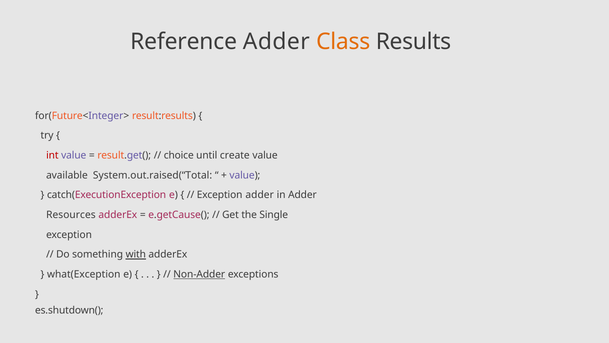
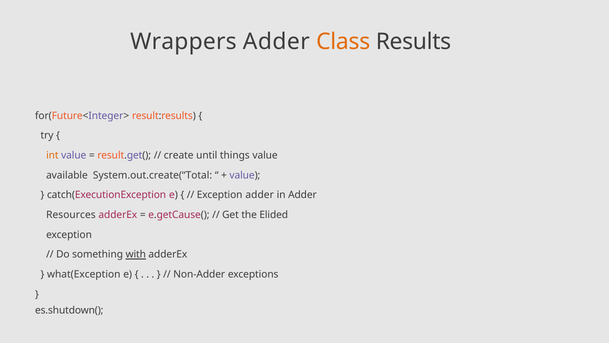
Reference: Reference -> Wrappers (183, 42)
int colour: red -> orange (52, 155)
choice: choice -> create (179, 155)
create: create -> things (235, 155)
System.out.raised(“Total: System.out.raised(“Total -> System.out.create(“Total (153, 175)
Single: Single -> Elided (274, 215)
Non-Adder underline: present -> none (199, 274)
